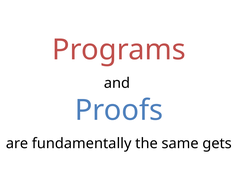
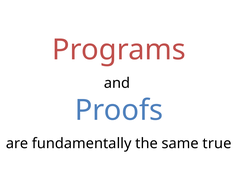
gets: gets -> true (217, 144)
